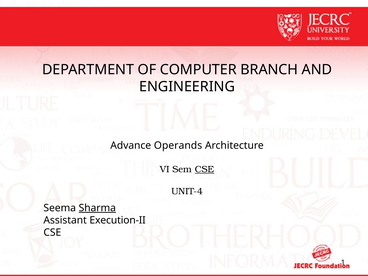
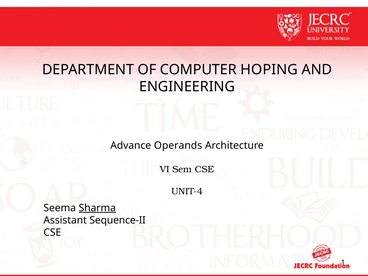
BRANCH: BRANCH -> HOPING (269, 70)
CSE underline: present -> none (205, 169)
Execution-II: Execution-II -> Sequence-II (118, 220)
